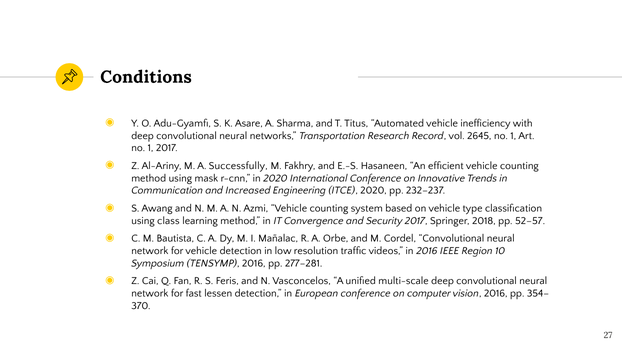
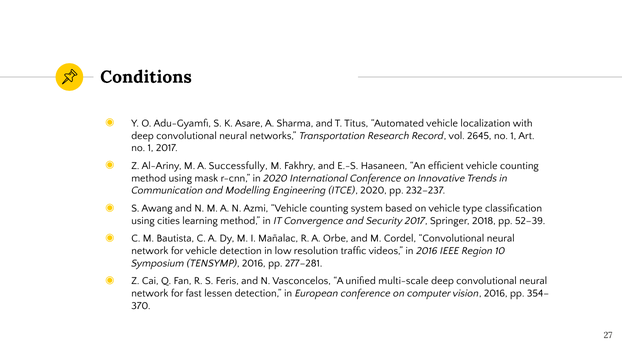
inefficiency: inefficiency -> localization (485, 123)
Increased: Increased -> Modelling (248, 191)
class: class -> cities (168, 221)
52–57: 52–57 -> 52–39 (530, 221)
